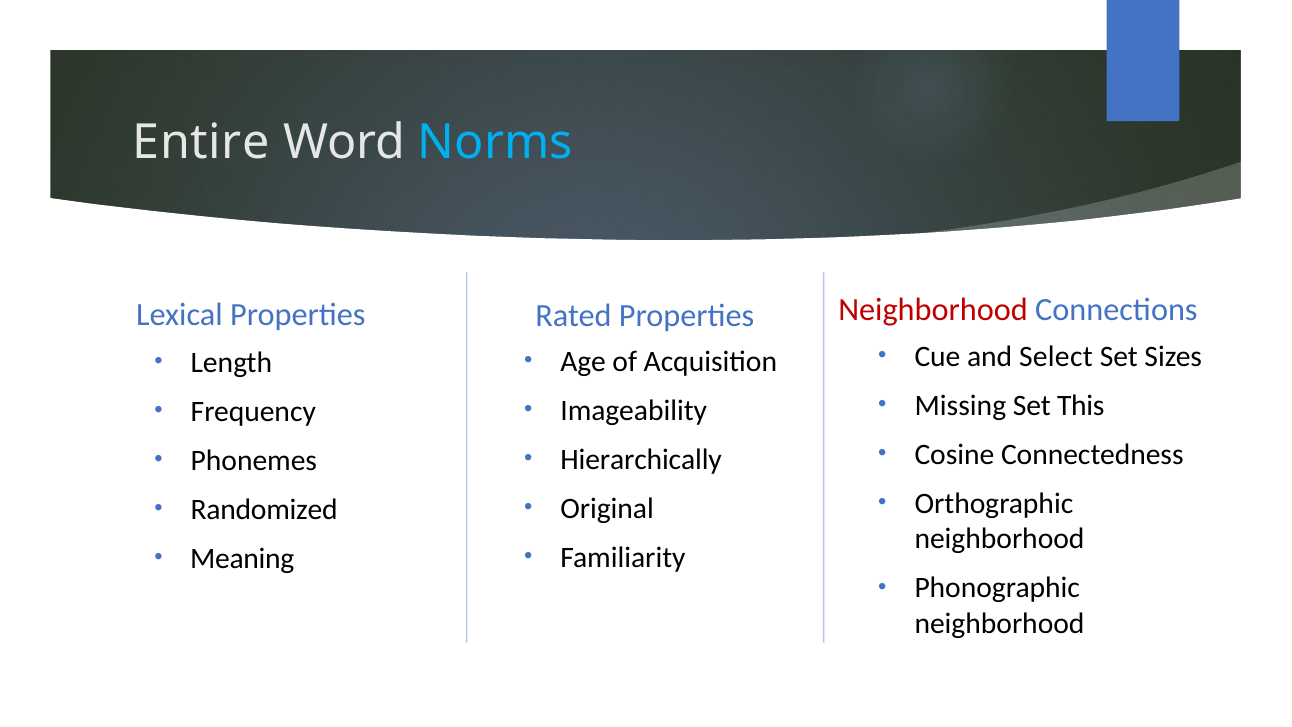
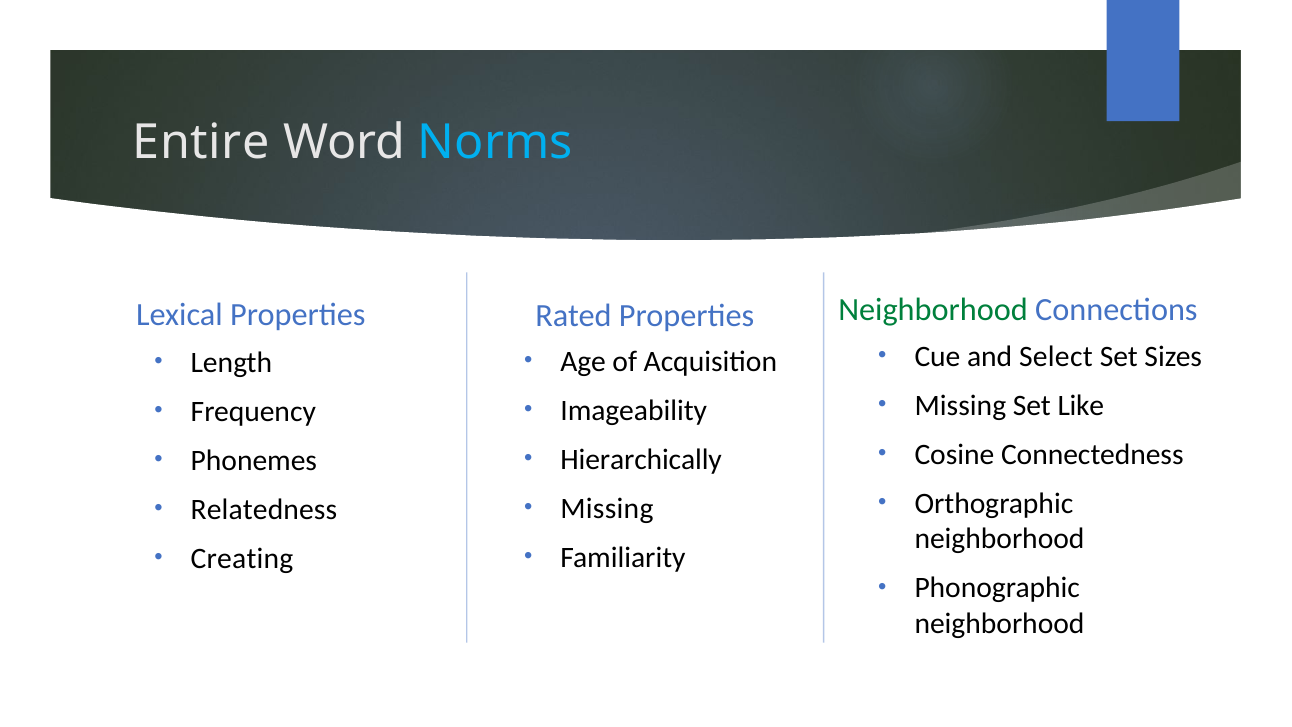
Neighborhood colour: red -> green (933, 310)
This: This -> Like (1081, 406)
Original: Original -> Missing (607, 508)
Randomized: Randomized -> Relatedness (264, 509)
Meaning: Meaning -> Creating (242, 558)
